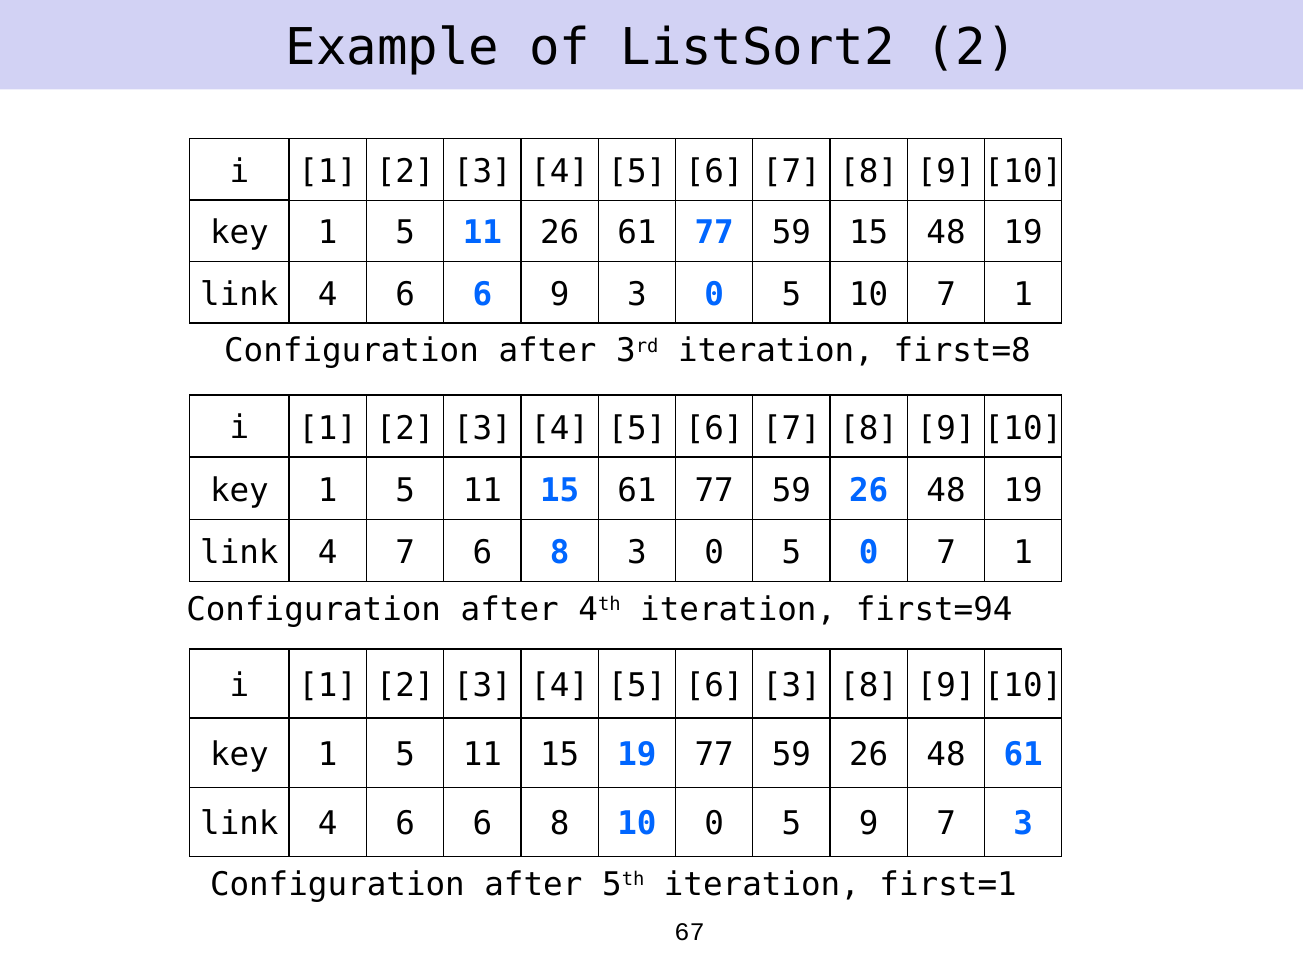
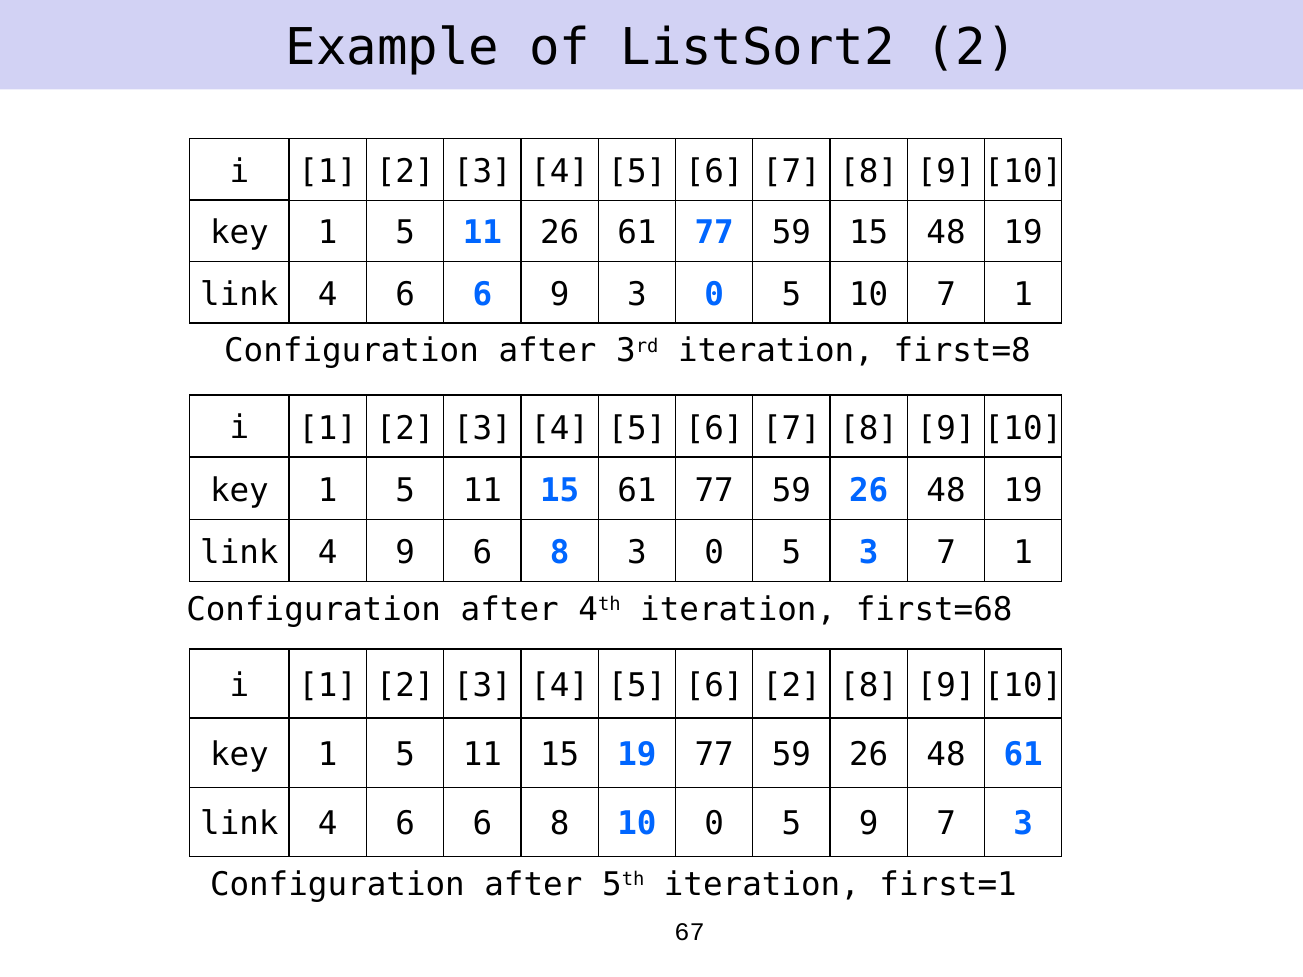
4 7: 7 -> 9 (405, 553)
5 0: 0 -> 3 (869, 553)
first=94: first=94 -> first=68 (934, 610)
6 3: 3 -> 2 (792, 686)
